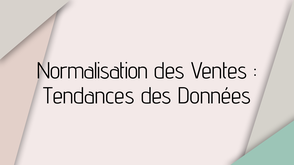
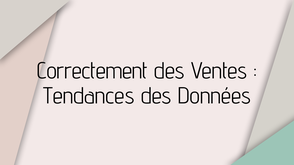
Normalisation: Normalisation -> Correctement (92, 71)
